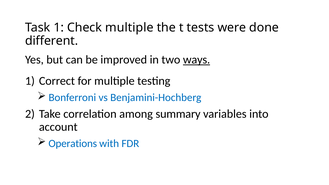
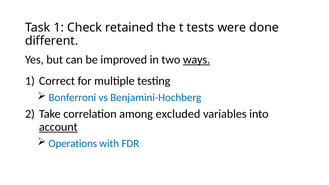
Check multiple: multiple -> retained (129, 28)
summary: summary -> excluded (178, 114)
account underline: none -> present (58, 127)
